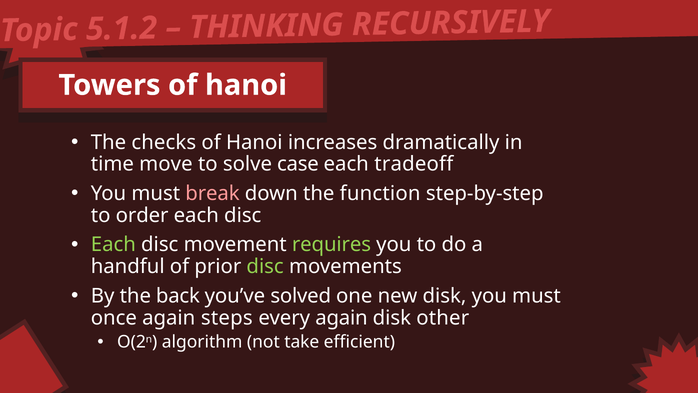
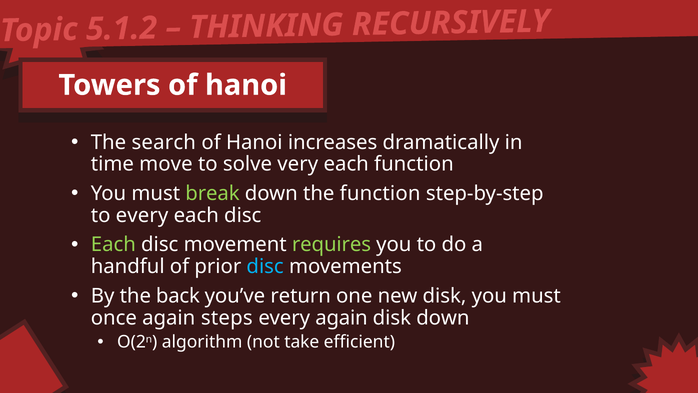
checks: checks -> search (164, 142)
case: case -> very (298, 164)
each tradeoff: tradeoff -> function (414, 164)
break colour: pink -> light green (212, 193)
to order: order -> every (142, 215)
disc colour: light green -> light blue (265, 266)
solved: solved -> return (301, 296)
disk other: other -> down (443, 318)
